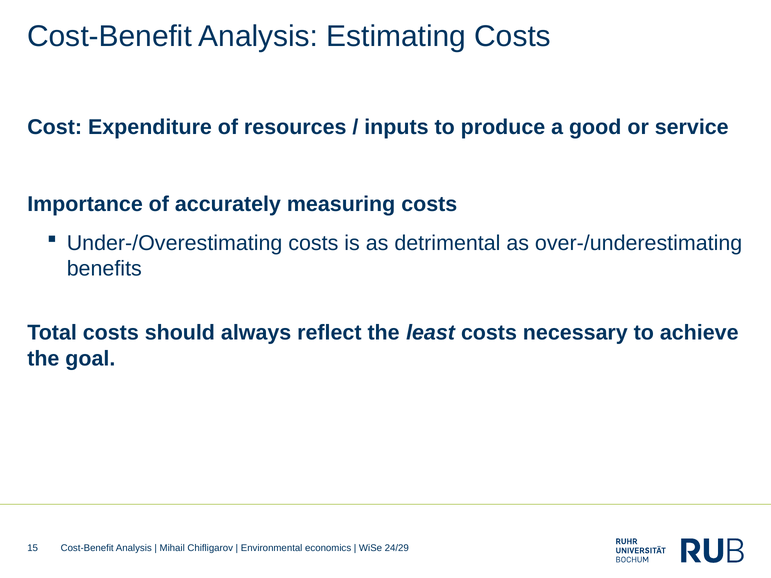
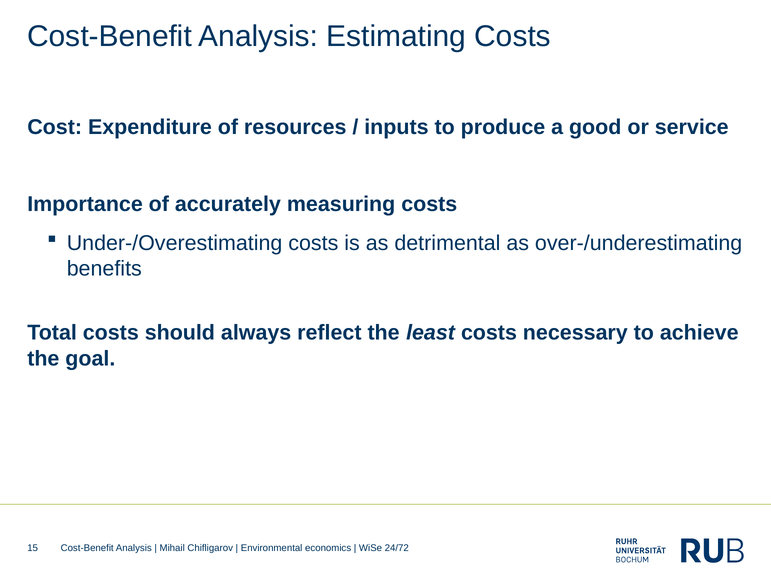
24/29: 24/29 -> 24/72 (397, 549)
